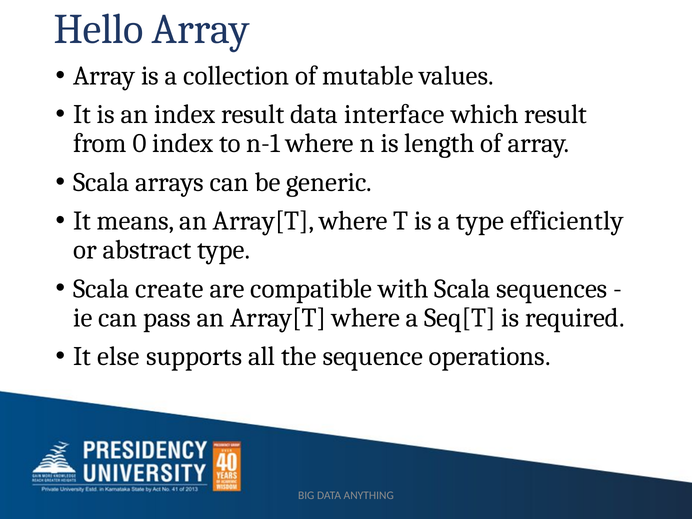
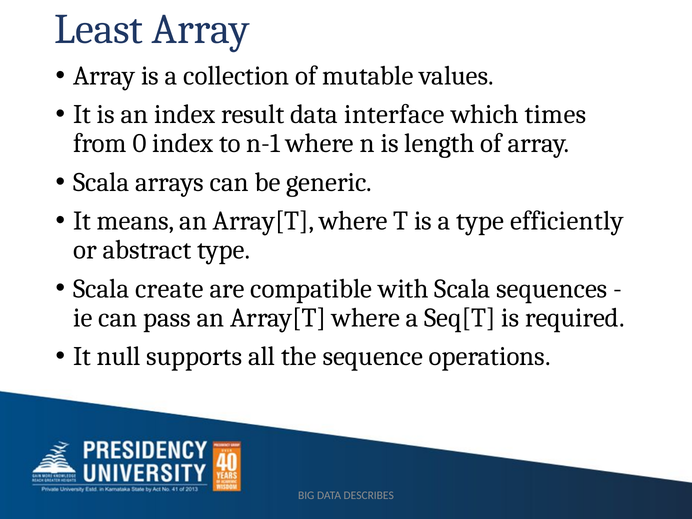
Hello: Hello -> Least (99, 30)
which result: result -> times (555, 114)
else: else -> null (119, 356)
ANYTHING: ANYTHING -> DESCRIBES (369, 496)
